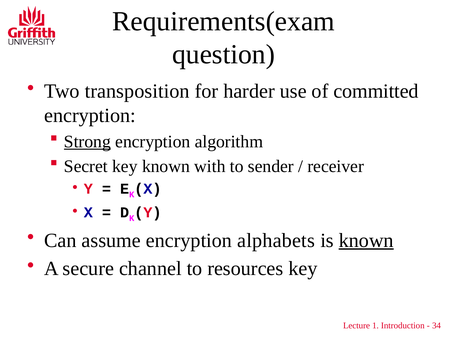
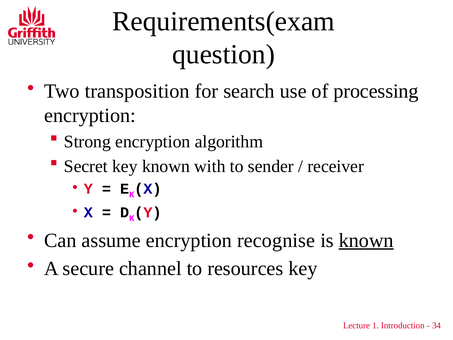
harder: harder -> search (249, 91)
committed: committed -> processing (376, 91)
Strong underline: present -> none (87, 141)
alphabets: alphabets -> recognise (276, 240)
